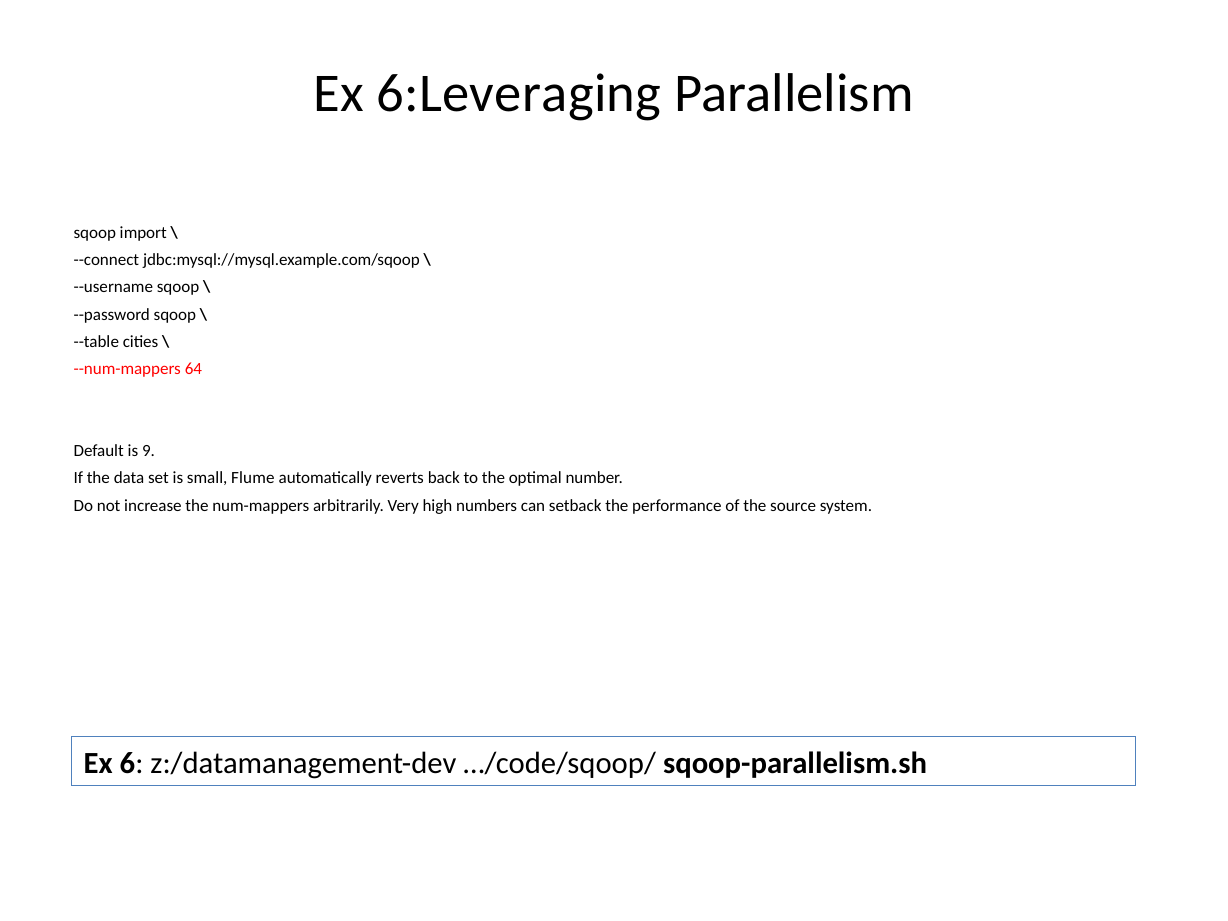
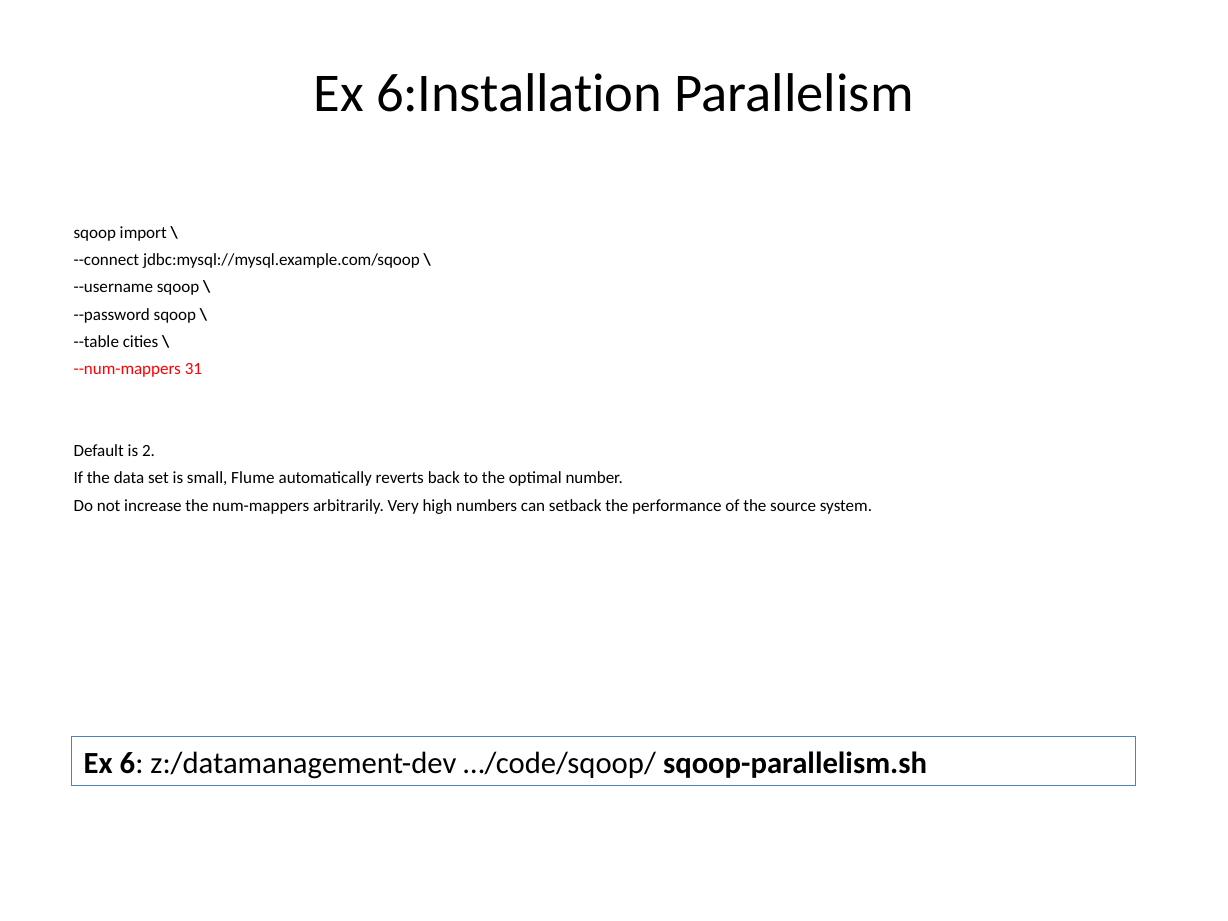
6:Leveraging: 6:Leveraging -> 6:Installation (519, 94)
64: 64 -> 31 (193, 369)
9: 9 -> 2 (149, 451)
